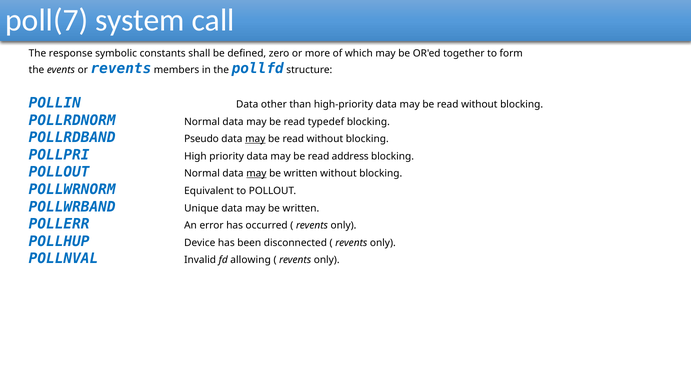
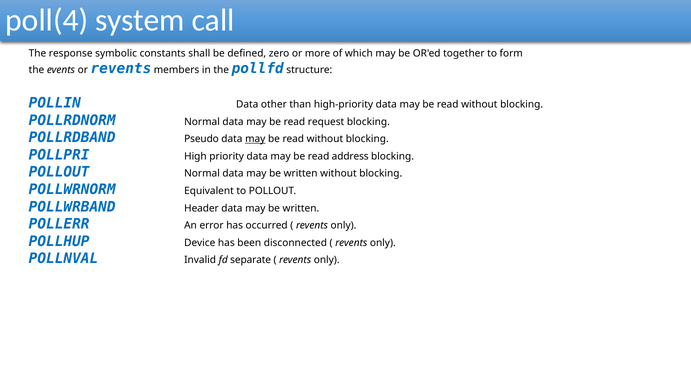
poll(7: poll(7 -> poll(4 (47, 20)
typedef: typedef -> request (326, 122)
may underline: present -> none (256, 173)
Unique: Unique -> Header (201, 208)
allowing: allowing -> separate (251, 260)
